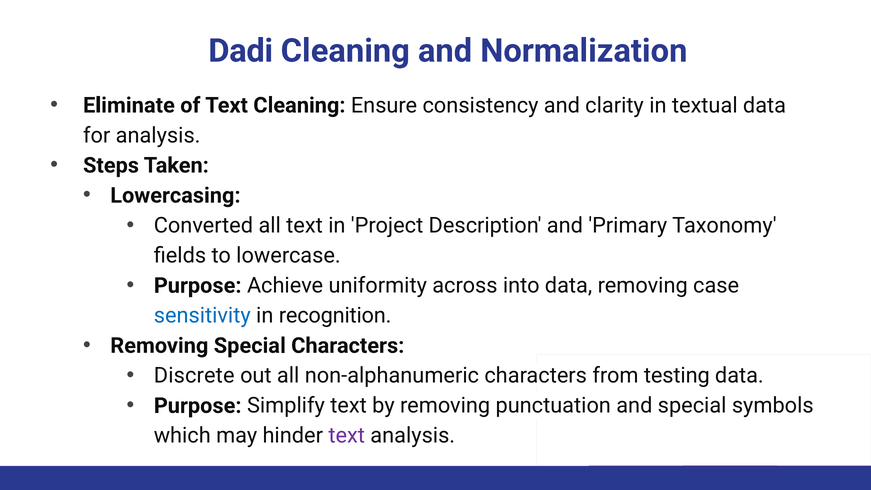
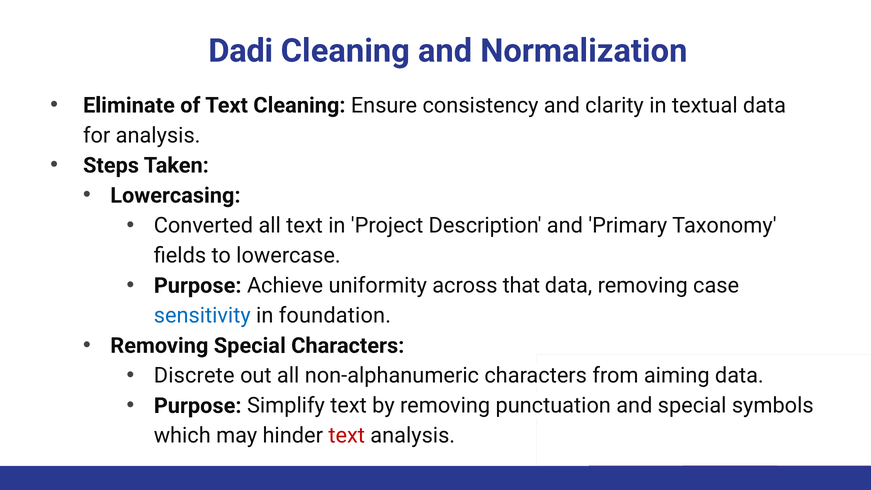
into: into -> that (521, 286)
recognition: recognition -> foundation (335, 316)
testing: testing -> aiming (677, 376)
text colour: purple -> red (347, 436)
